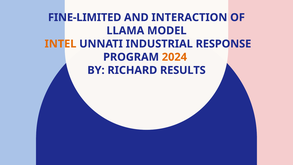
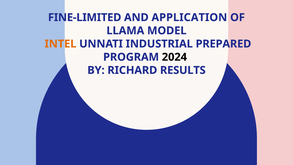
INTERACTION: INTERACTION -> APPLICATION (189, 17)
RESPONSE: RESPONSE -> PREPARED (223, 44)
2024 colour: orange -> black (174, 57)
